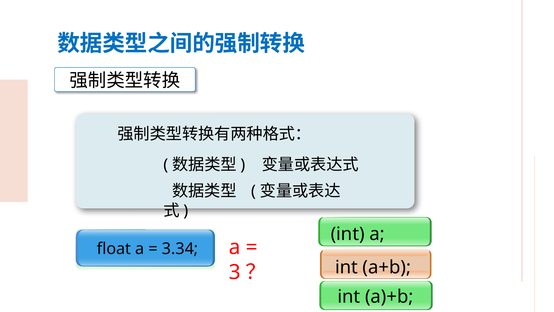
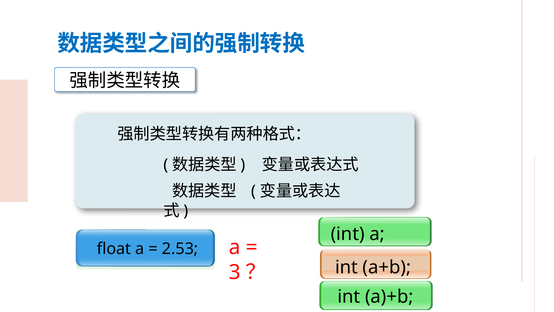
3.34: 3.34 -> 2.53 (180, 248)
